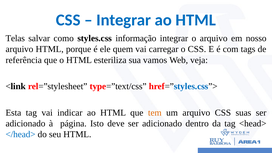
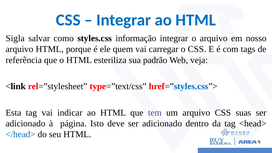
Telas: Telas -> Sigla (15, 38)
vamos: vamos -> padrão (155, 60)
tem colour: orange -> purple (155, 113)
